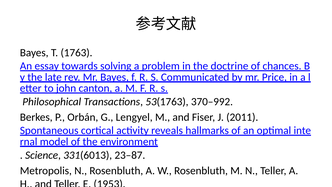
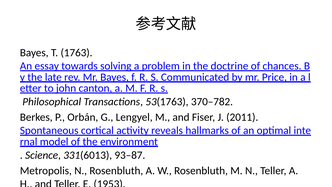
370–992: 370–992 -> 370–782 (212, 102)
23–87: 23–87 -> 93–87 (130, 155)
